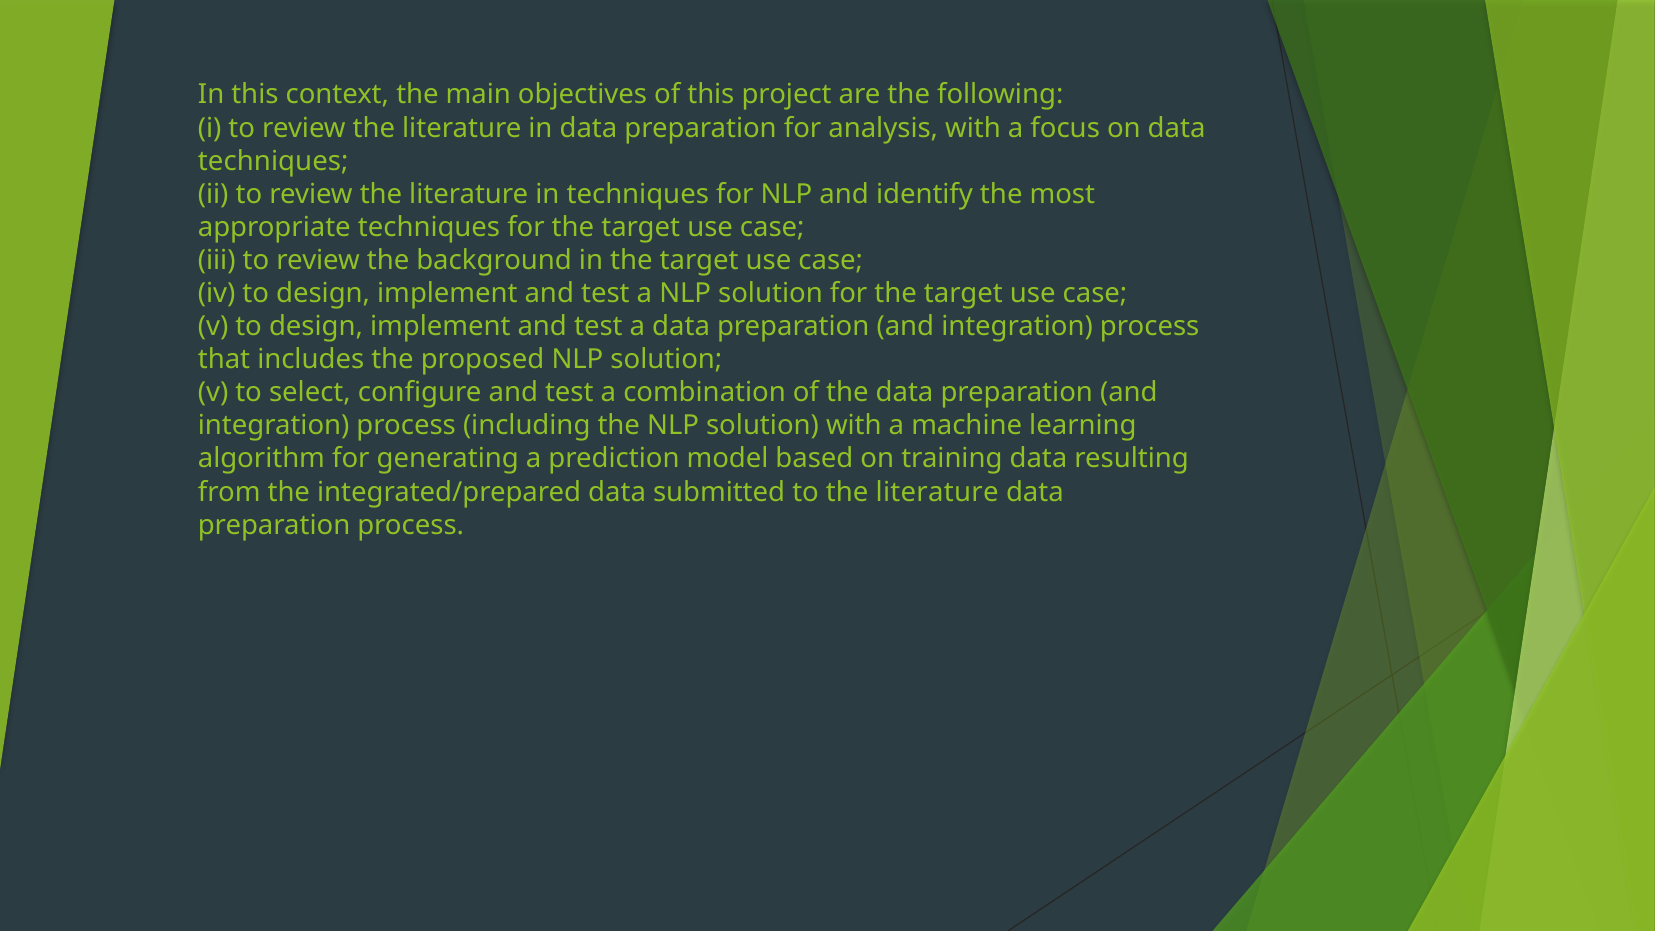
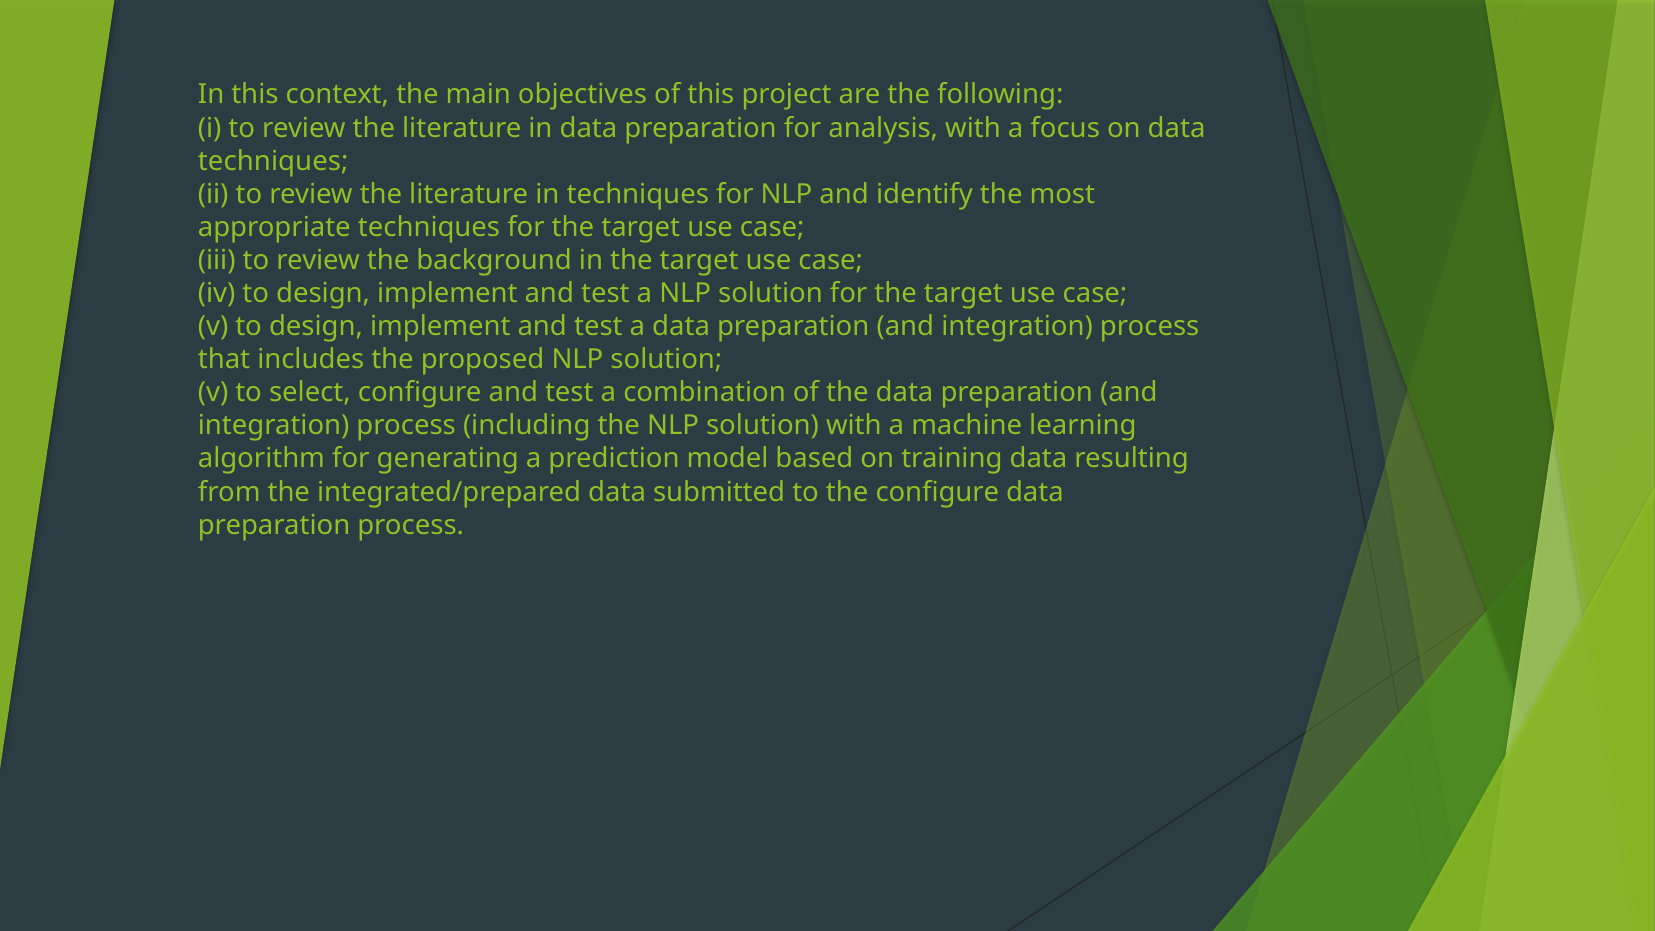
to the literature: literature -> configure (937, 492)
